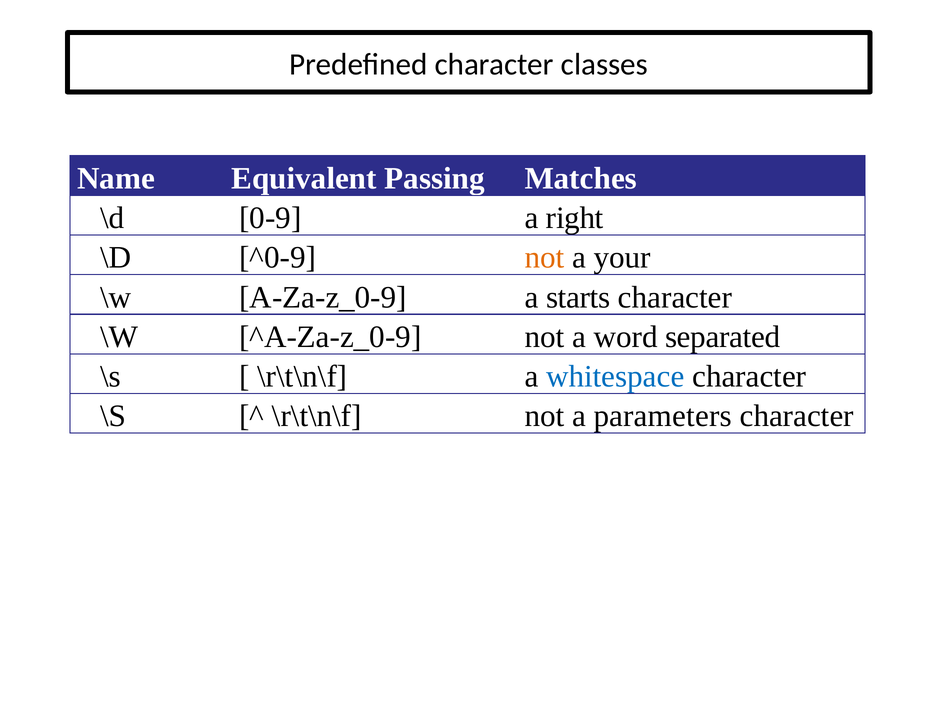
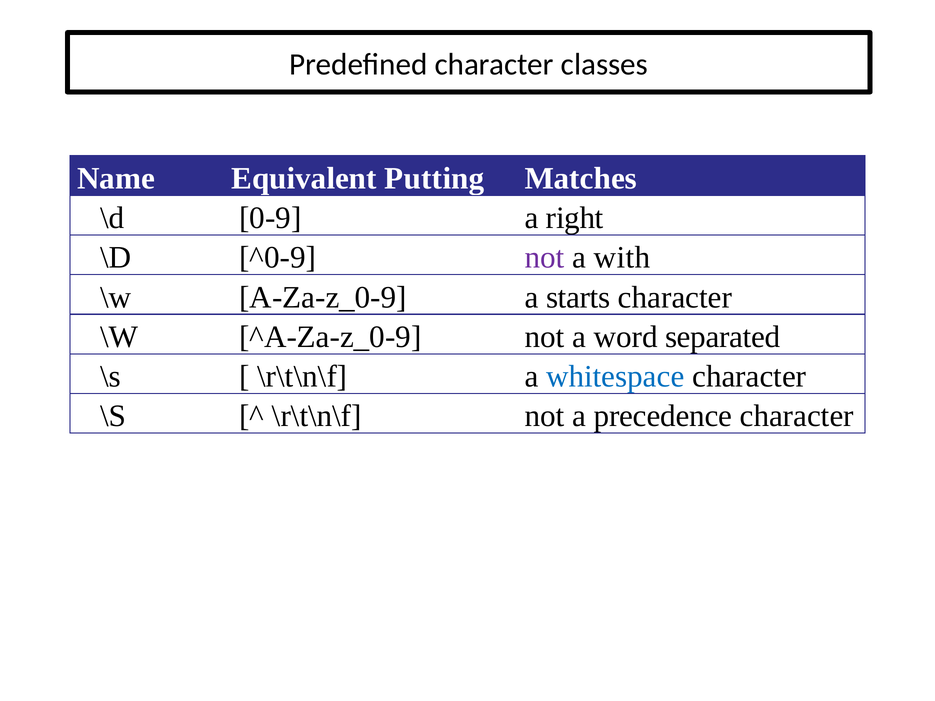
Passing: Passing -> Putting (434, 178)
not colour: orange -> purple (544, 258)
your: your -> with (622, 258)
parameters: parameters -> precedence (663, 416)
